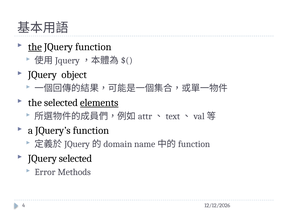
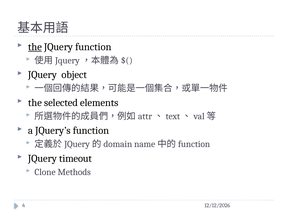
elements underline: present -> none (99, 103)
JQuery selected: selected -> timeout (76, 158)
Error: Error -> Clone (45, 172)
